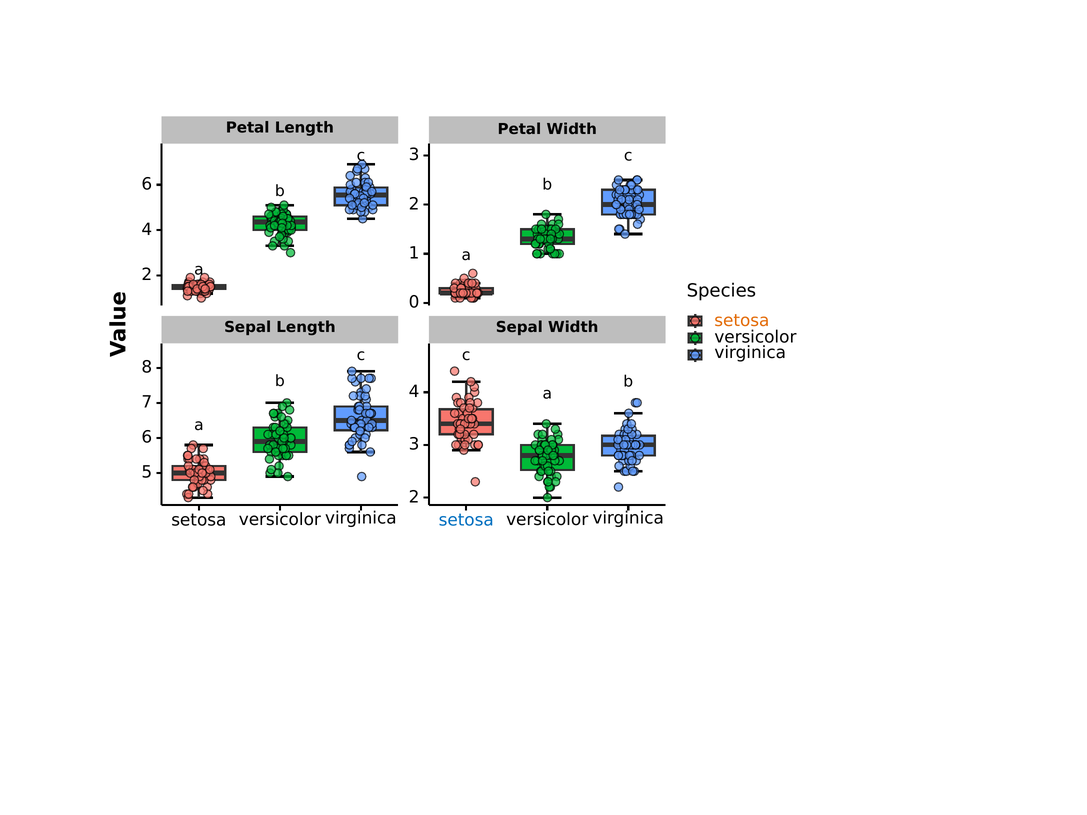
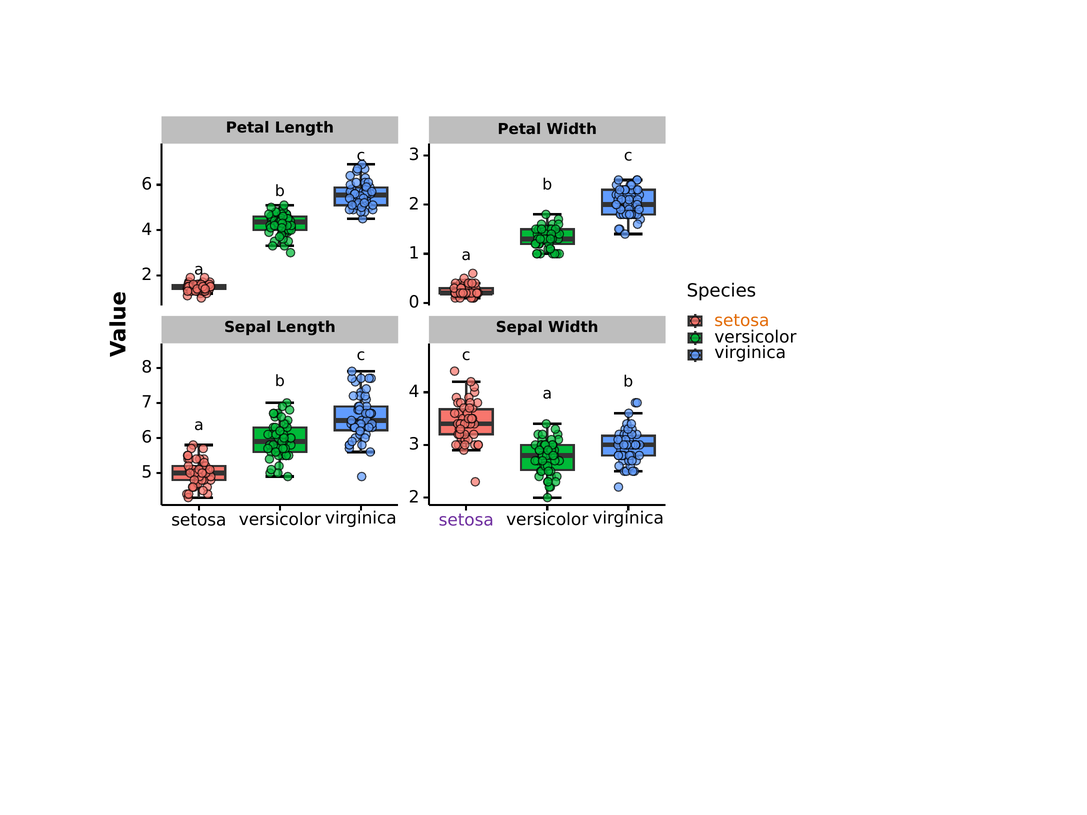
setosa colour: blue -> purple (466, 520)
